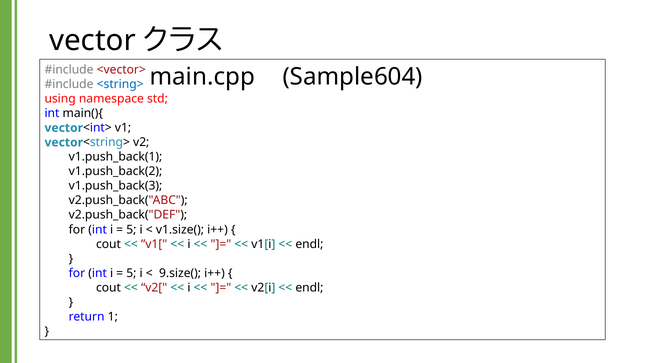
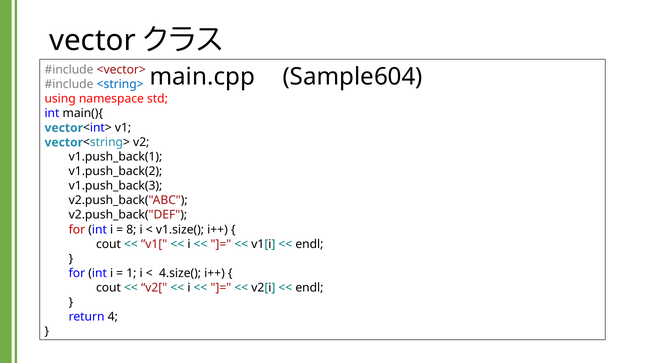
for colour: black -> red (77, 229)
5: 5 -> 8 (131, 229)
5: 5 -> 1 (131, 273)
9.size(: 9.size( -> 4.size( (180, 273)
1: 1 -> 4 (113, 316)
